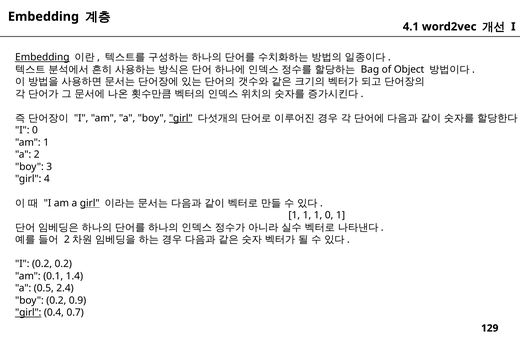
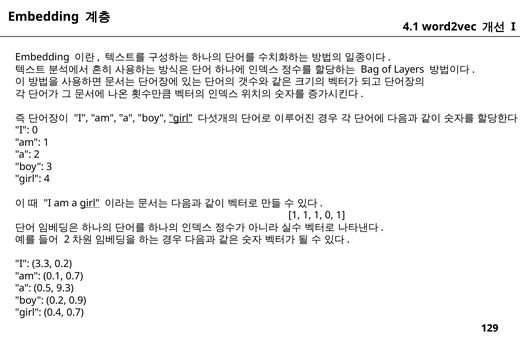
Embedding underline: present -> none (42, 57)
Object: Object -> Layers (409, 69)
I 0.2: 0.2 -> 3.3 (42, 264)
0.1 1.4: 1.4 -> 0.7 (74, 276)
2.4: 2.4 -> 9.3 (65, 288)
girl underline: present -> none (28, 312)
